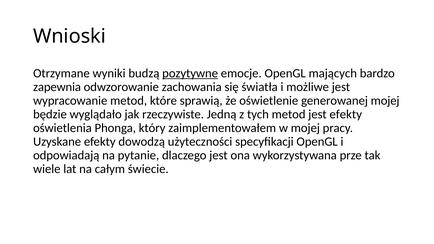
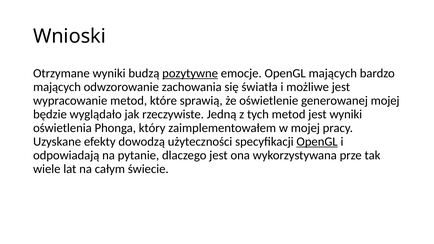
zapewnia: zapewnia -> mających (57, 87)
jest efekty: efekty -> wyniki (346, 114)
OpenGL underline: none -> present (317, 142)
